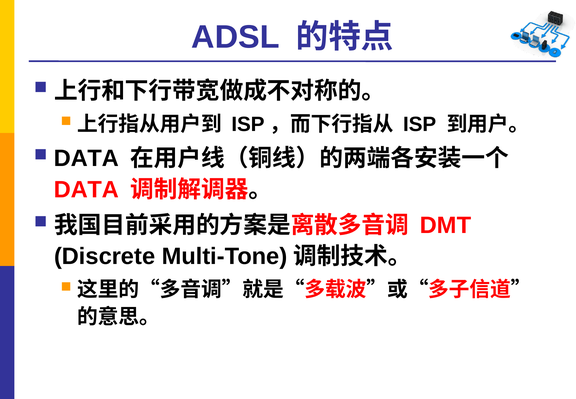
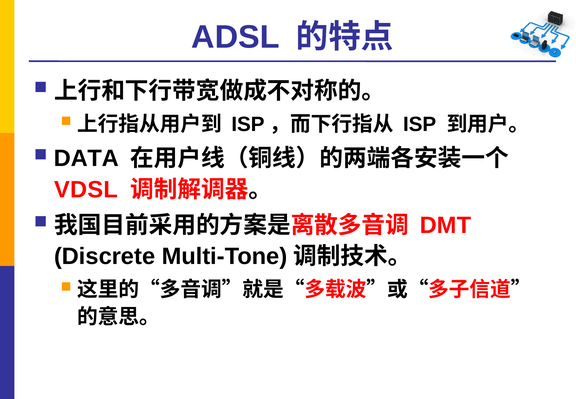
DATA: DATA -> VDSL (86, 189)
